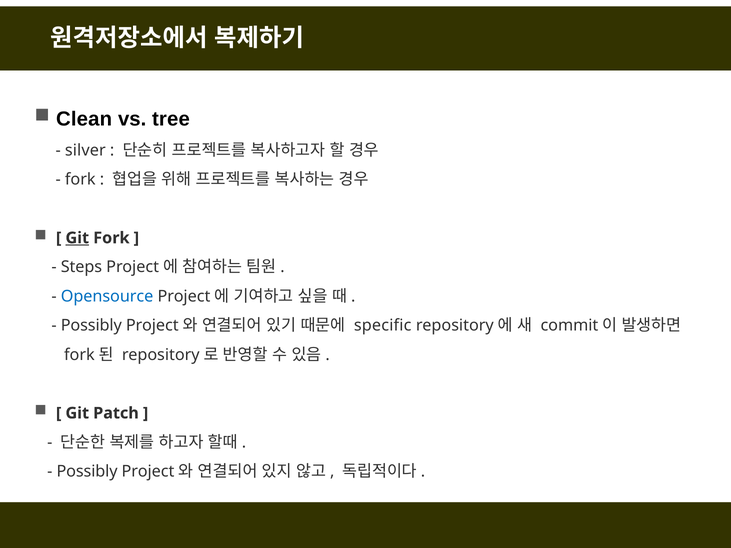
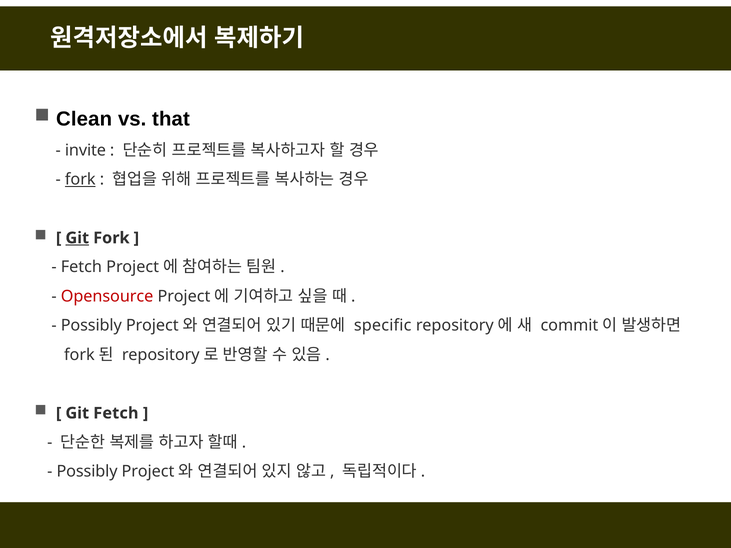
tree: tree -> that (171, 119)
silver: silver -> invite (85, 150)
fork underline: none -> present (80, 180)
Steps: Steps -> Fetch (81, 267)
Opensource colour: blue -> red (107, 296)
Git Patch: Patch -> Fetch (116, 413)
